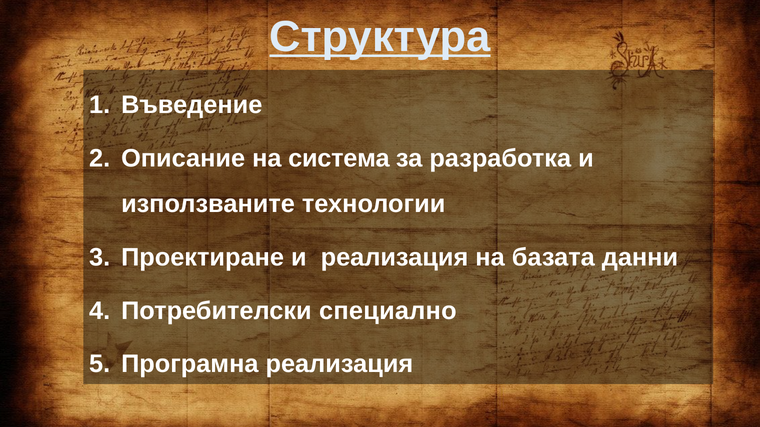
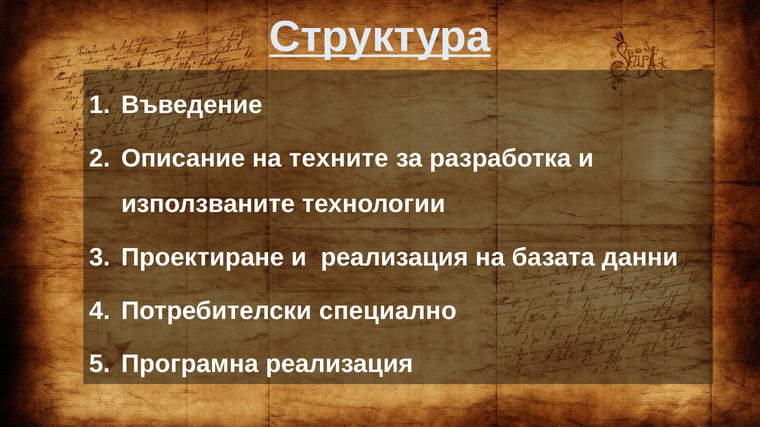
система: система -> техните (339, 158)
